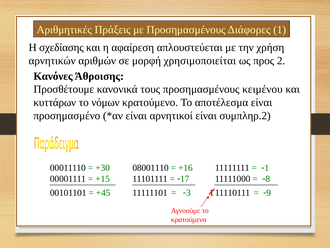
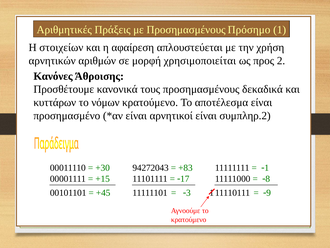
Διάφορες: Διάφορες -> Πρόσημο (249, 30)
σχεδίασης: σχεδίασης -> στοιχείων (61, 47)
κειμένου: κειμένου -> δεκαδικά (262, 89)
08001110: 08001110 -> 94272043 (151, 168)
+16: +16 -> +83 (185, 168)
